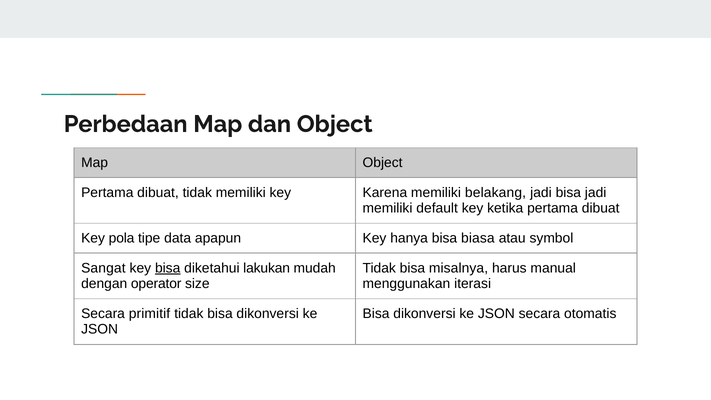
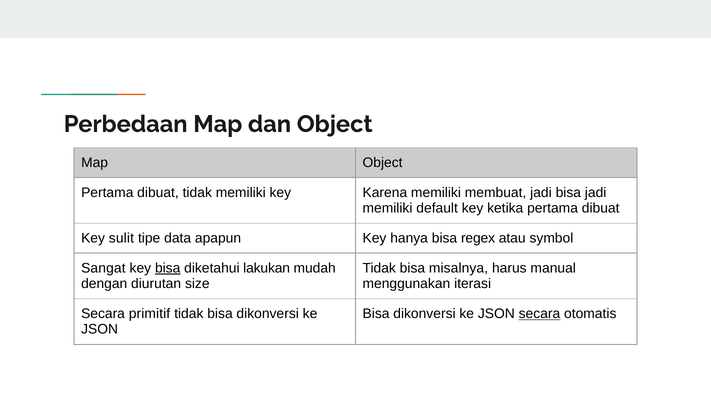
belakang: belakang -> membuat (496, 193)
pola: pola -> sulit (121, 238)
biasa: biasa -> regex (478, 238)
operator: operator -> diurutan (156, 284)
secara underline: none -> present (539, 314)
